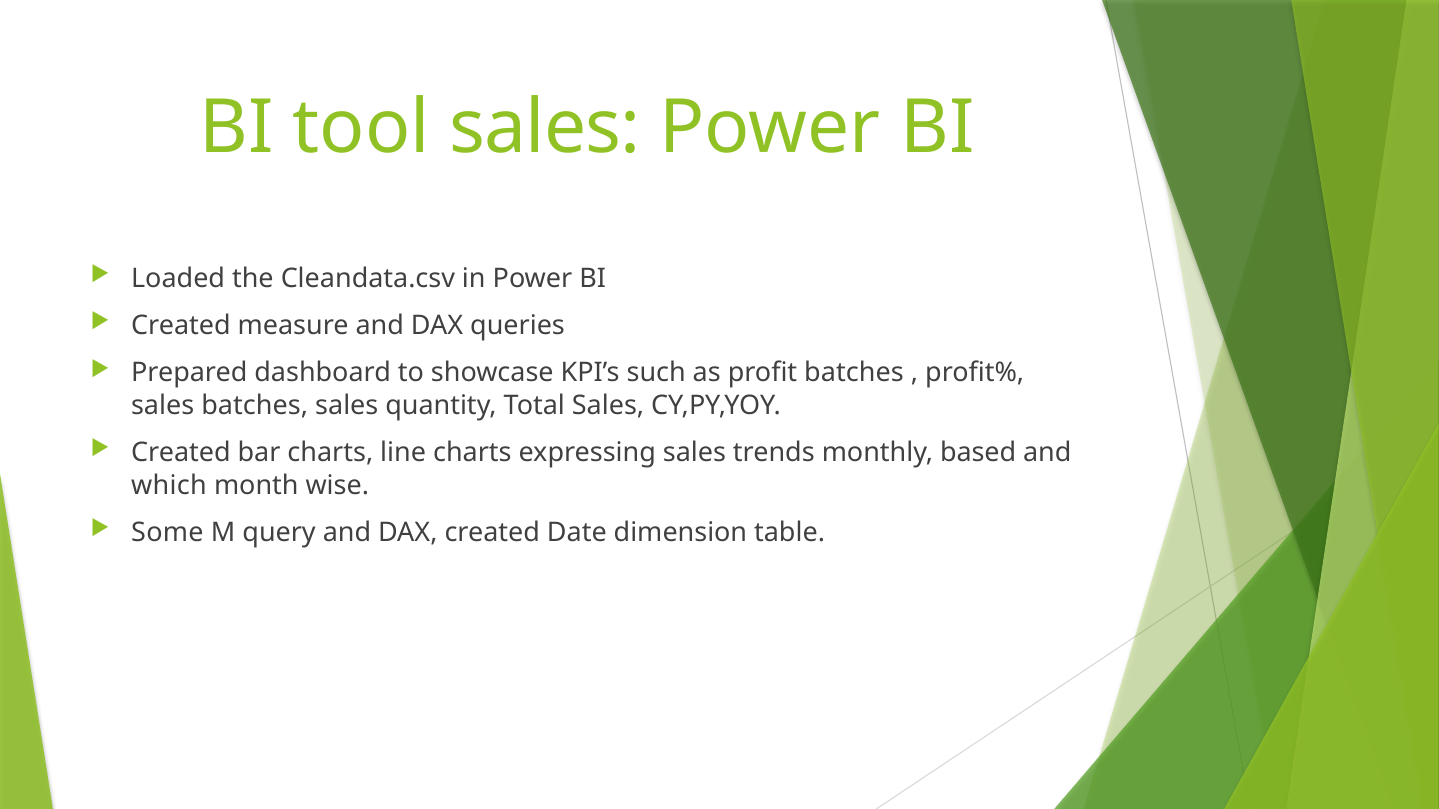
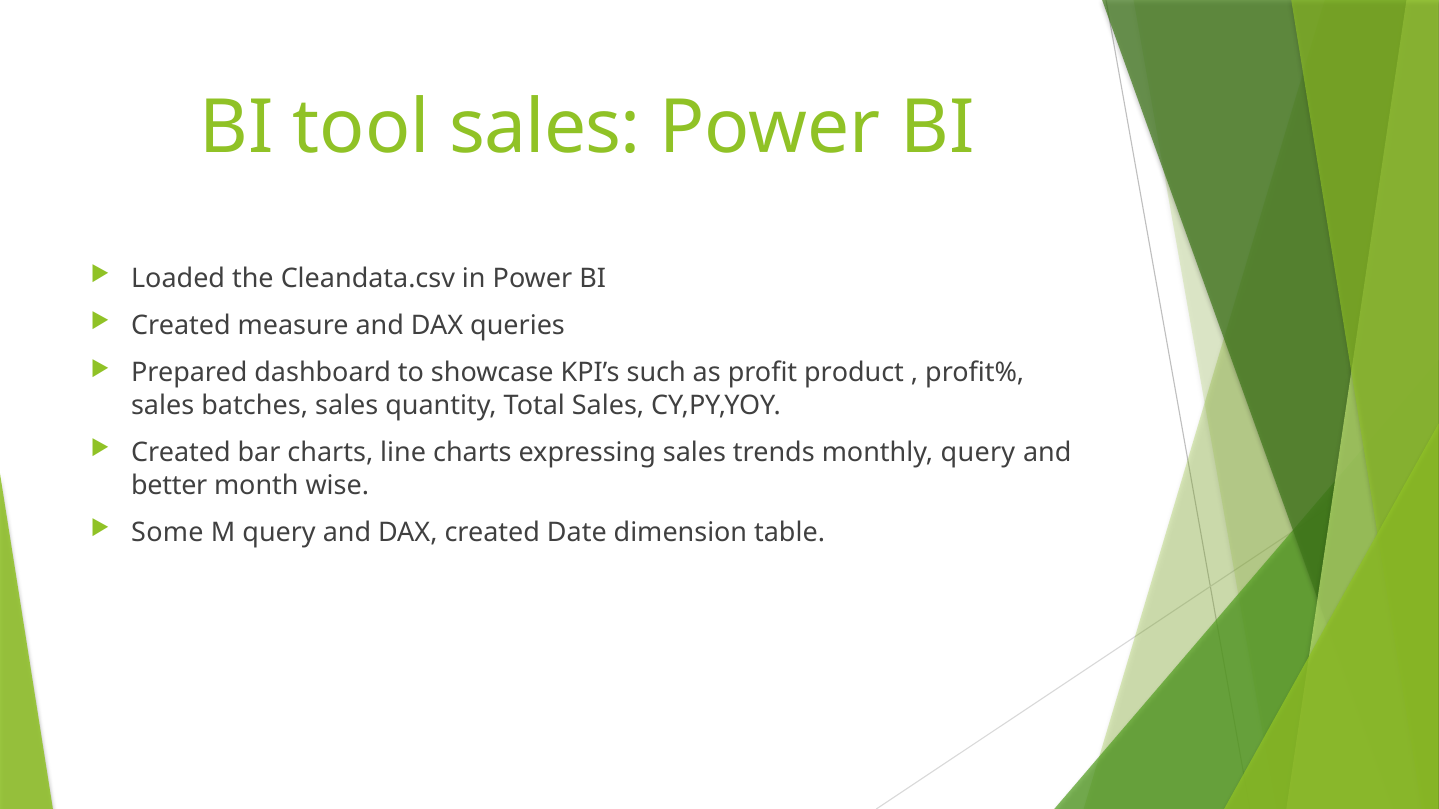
profit batches: batches -> product (854, 373)
monthly based: based -> query (978, 453)
which: which -> better (169, 485)
